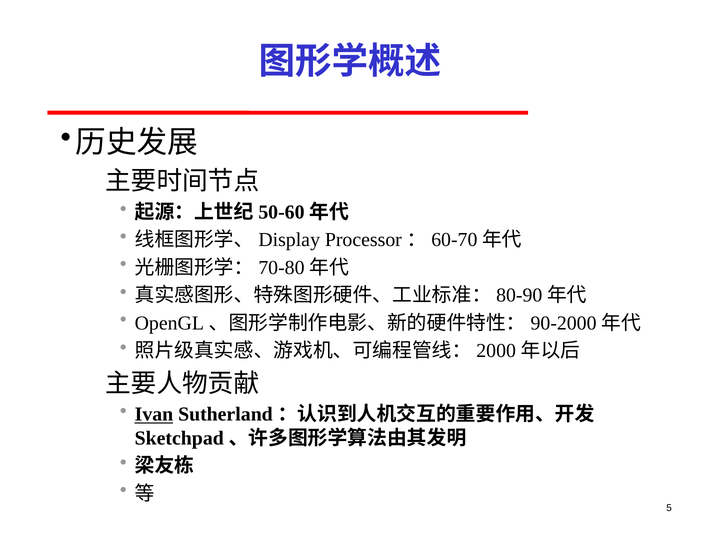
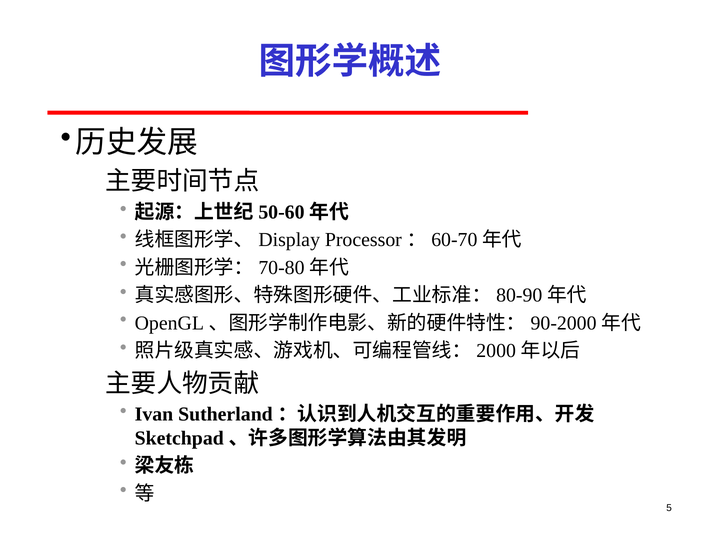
Ivan underline: present -> none (154, 414)
